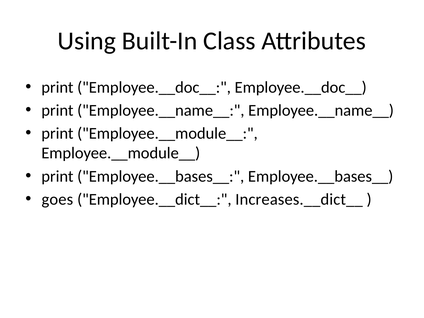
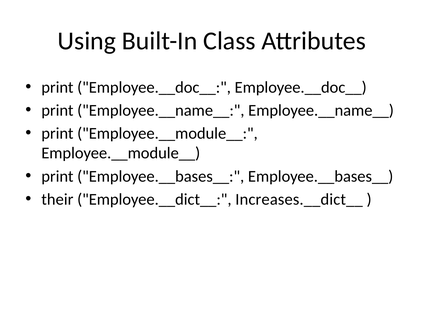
goes: goes -> their (57, 199)
